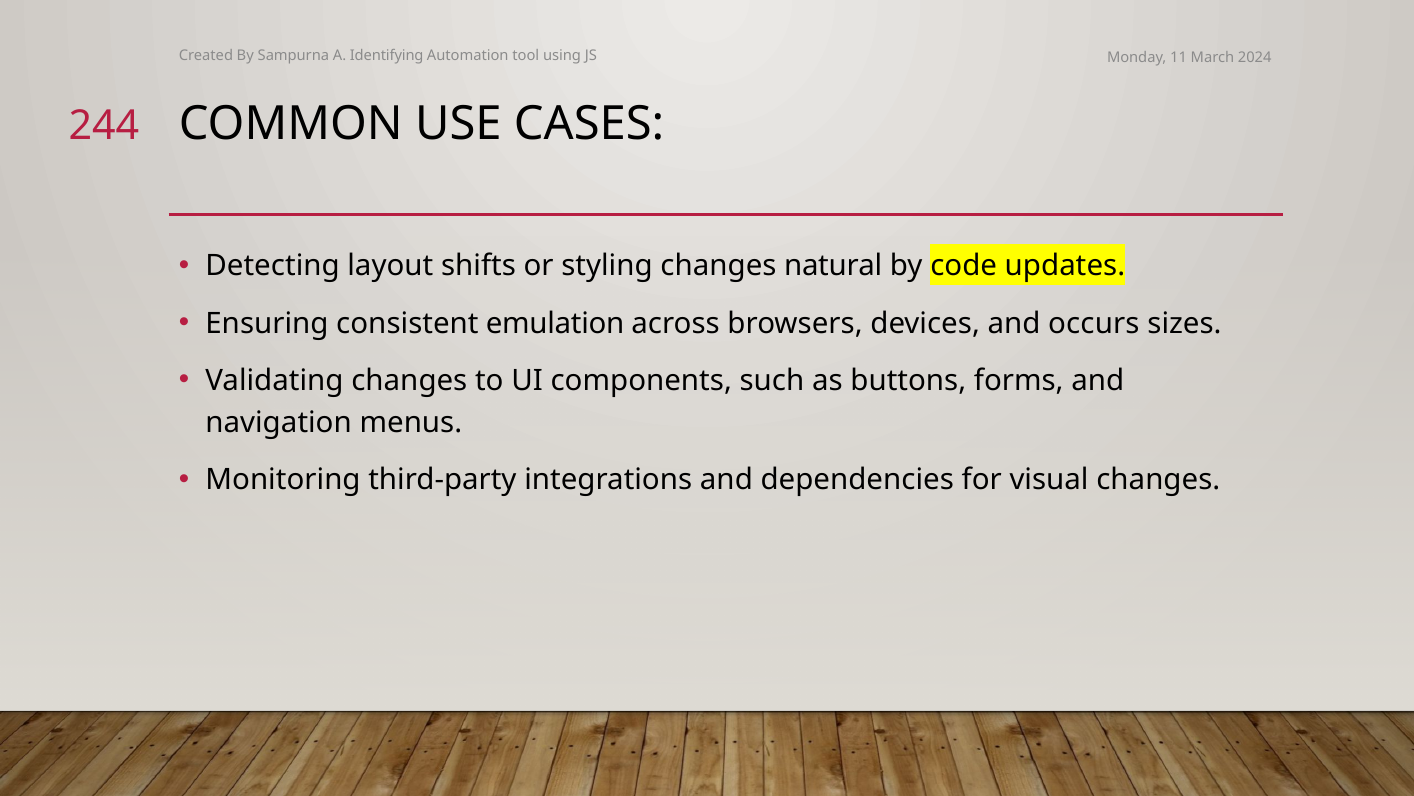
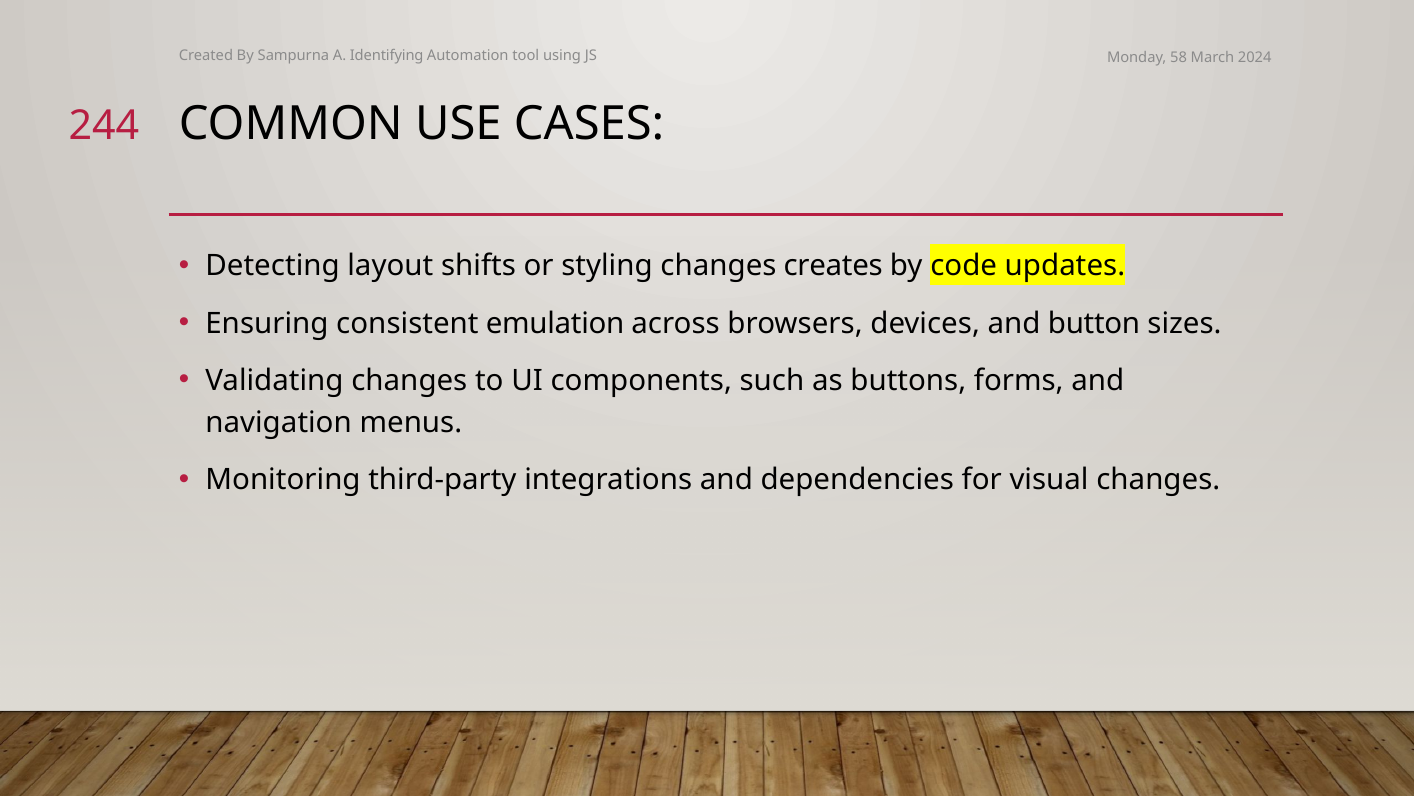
11: 11 -> 58 (1179, 57)
natural: natural -> creates (833, 266)
occurs: occurs -> button (1094, 323)
